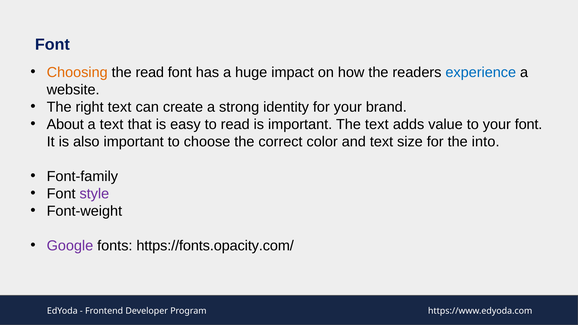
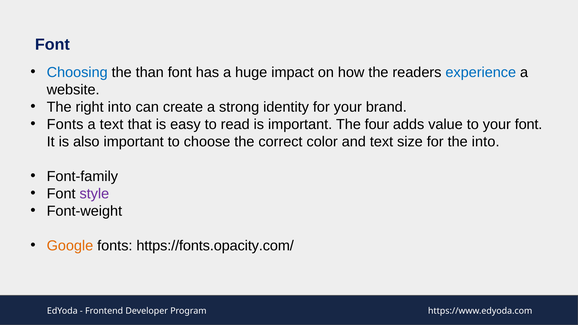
Choosing colour: orange -> blue (77, 72)
the read: read -> than (150, 72)
right text: text -> into (120, 107)
About: About -> Fonts (65, 124)
The text: text -> four (377, 124)
Google colour: purple -> orange (70, 246)
